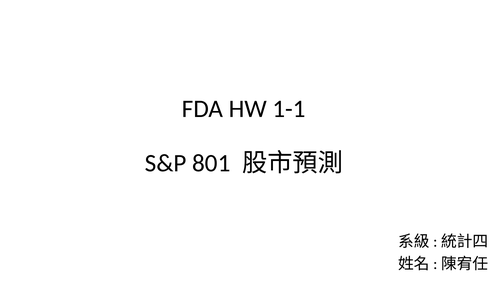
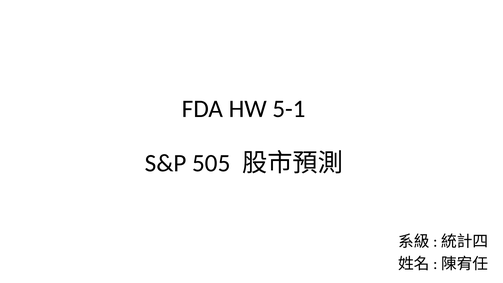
1-1: 1-1 -> 5-1 (289, 109)
801: 801 -> 505 (211, 163)
